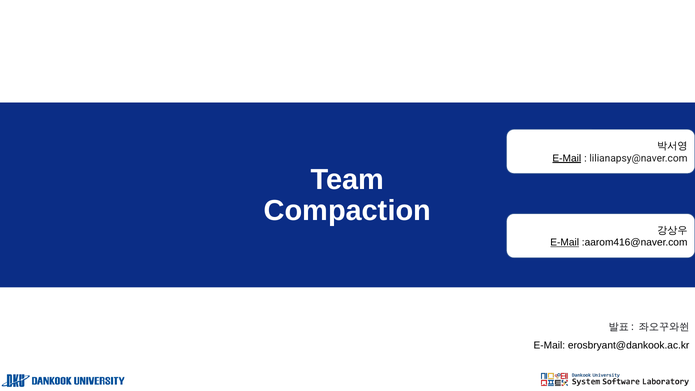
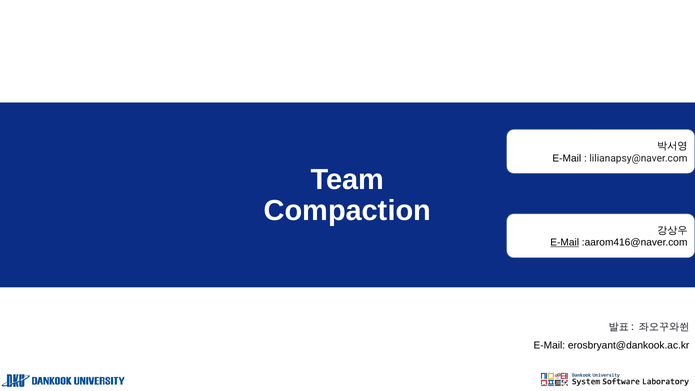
E-Mail underline: present -> none (567, 158)
